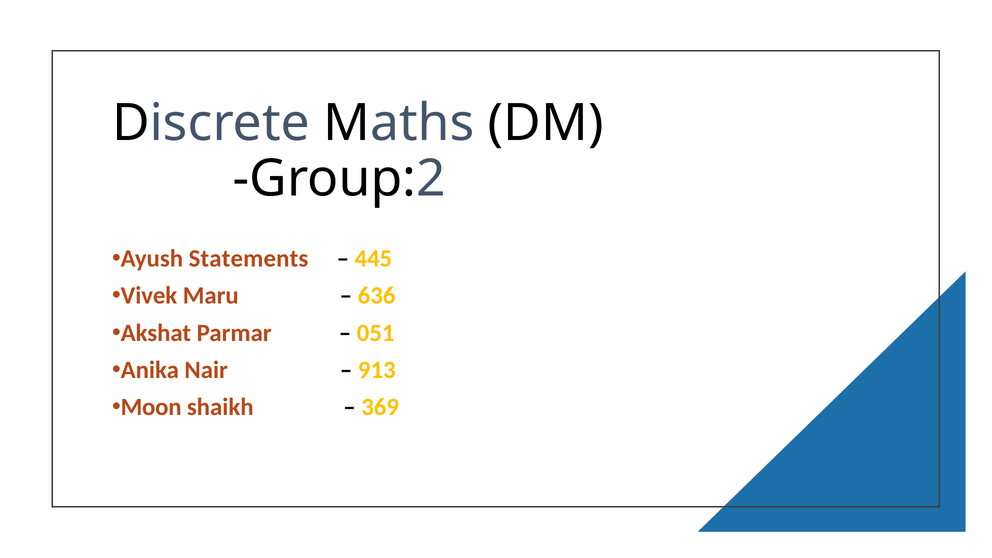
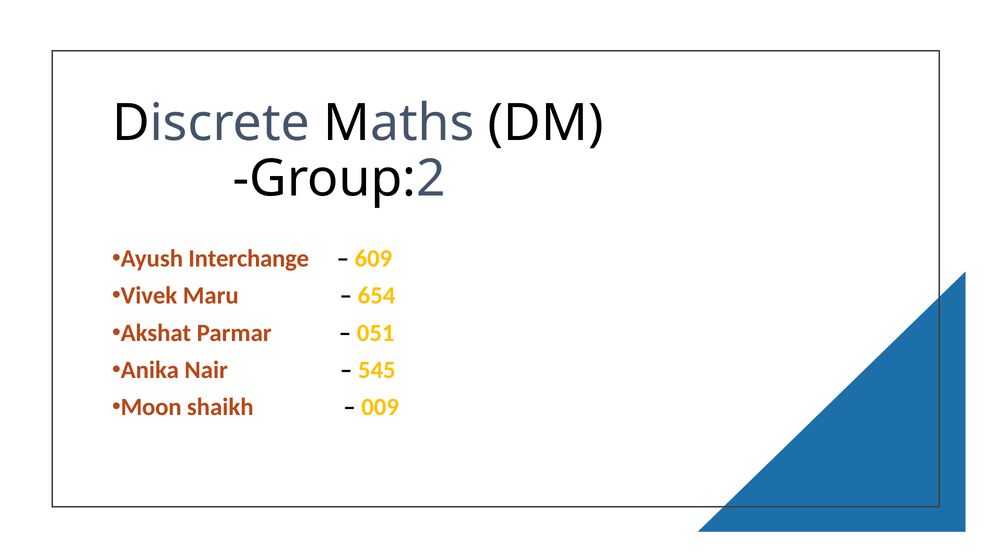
Statements: Statements -> Interchange (249, 259)
445: 445 -> 609 (373, 259)
636: 636 -> 654 (377, 296)
913: 913 -> 545 (377, 370)
369: 369 -> 009 (380, 407)
